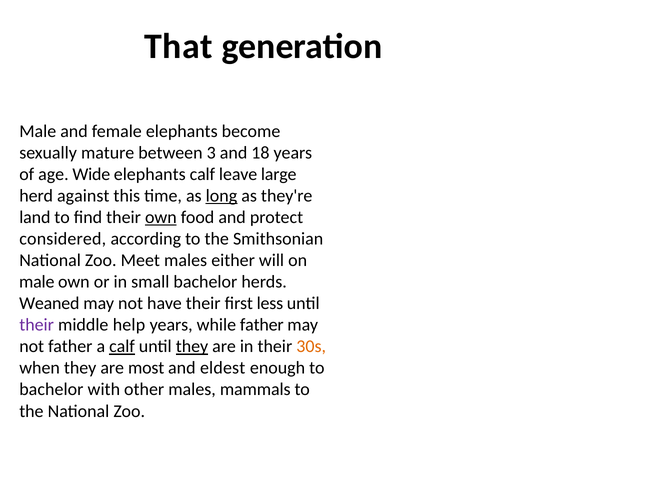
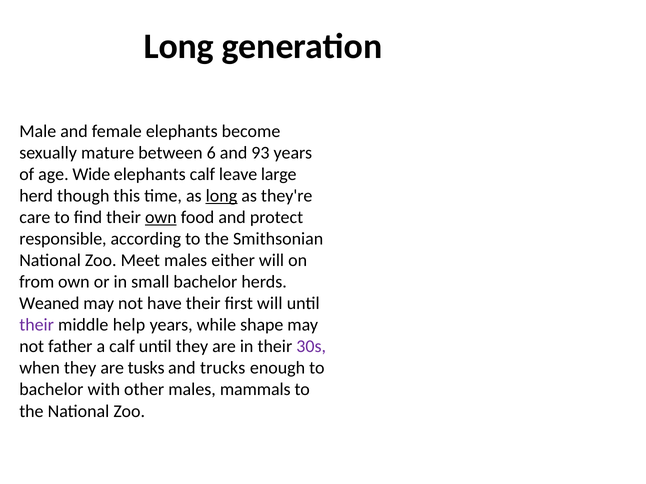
That: That -> Long (179, 47)
3: 3 -> 6 (211, 153)
18: 18 -> 93 (260, 153)
against: against -> though (83, 196)
land: land -> care (35, 218)
considered: considered -> responsible (63, 239)
male: male -> from (37, 282)
first less: less -> will (270, 304)
while father: father -> shape (262, 325)
calf underline: present -> none (122, 347)
they underline: present -> none (192, 347)
30s colour: orange -> purple (311, 347)
most: most -> tusks (146, 368)
eldest: eldest -> trucks (223, 368)
